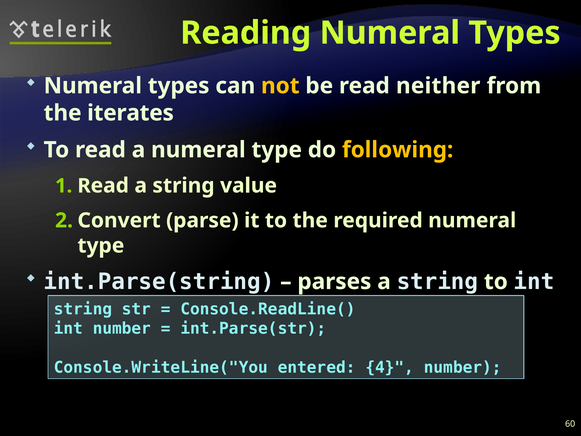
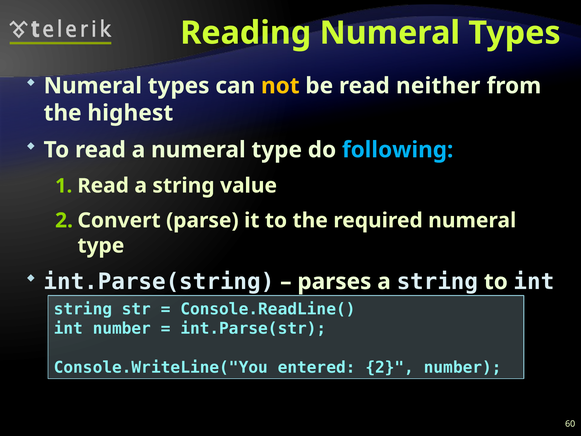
iterates: iterates -> highest (130, 113)
following colour: yellow -> light blue (398, 150)
4: 4 -> 2 (390, 367)
